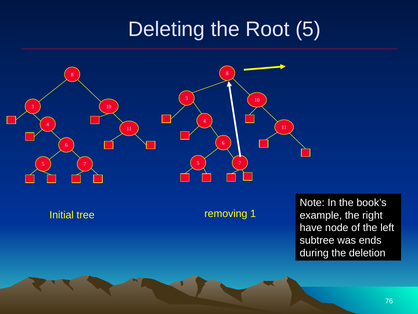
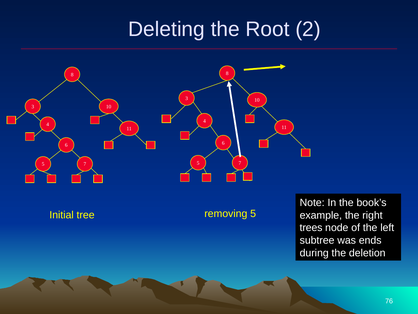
Root 5: 5 -> 2 (308, 29)
removing 1: 1 -> 5 (253, 213)
have: have -> trees (311, 227)
